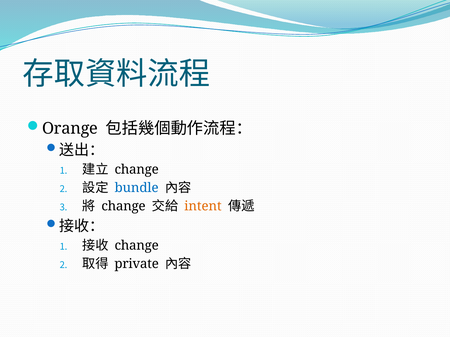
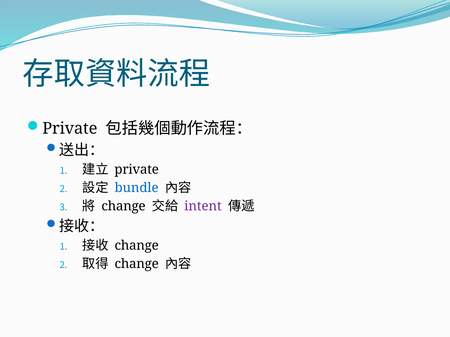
Orange: Orange -> Private (70, 129)
change: change -> private (137, 170)
intent colour: orange -> purple (203, 206)
private: private -> change (137, 264)
